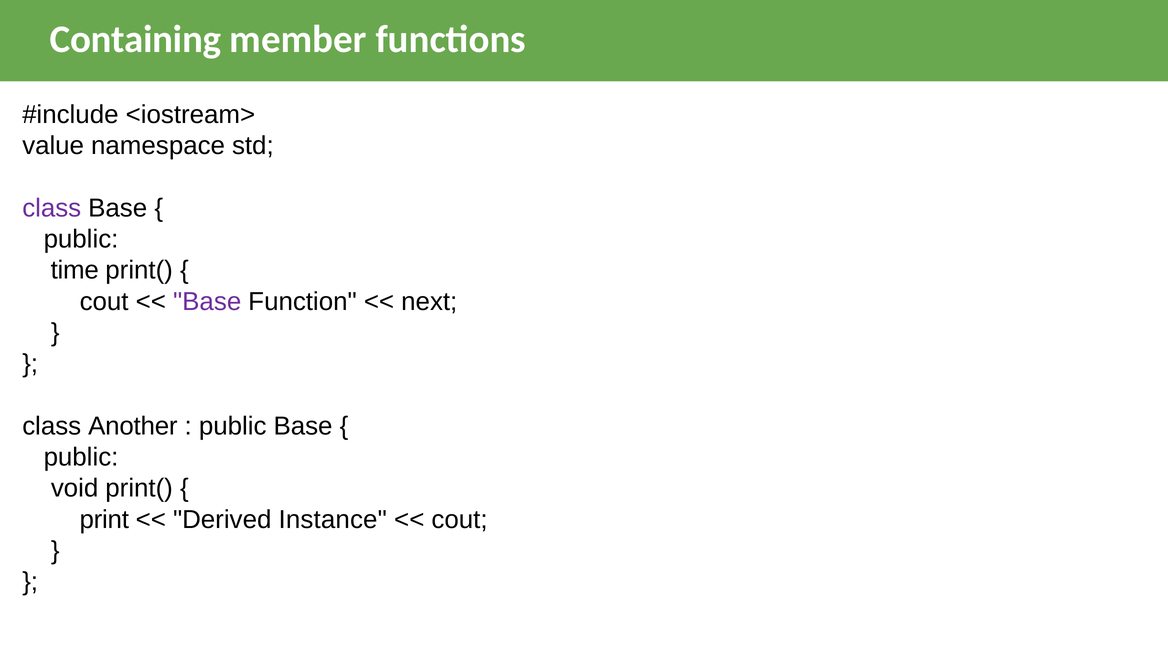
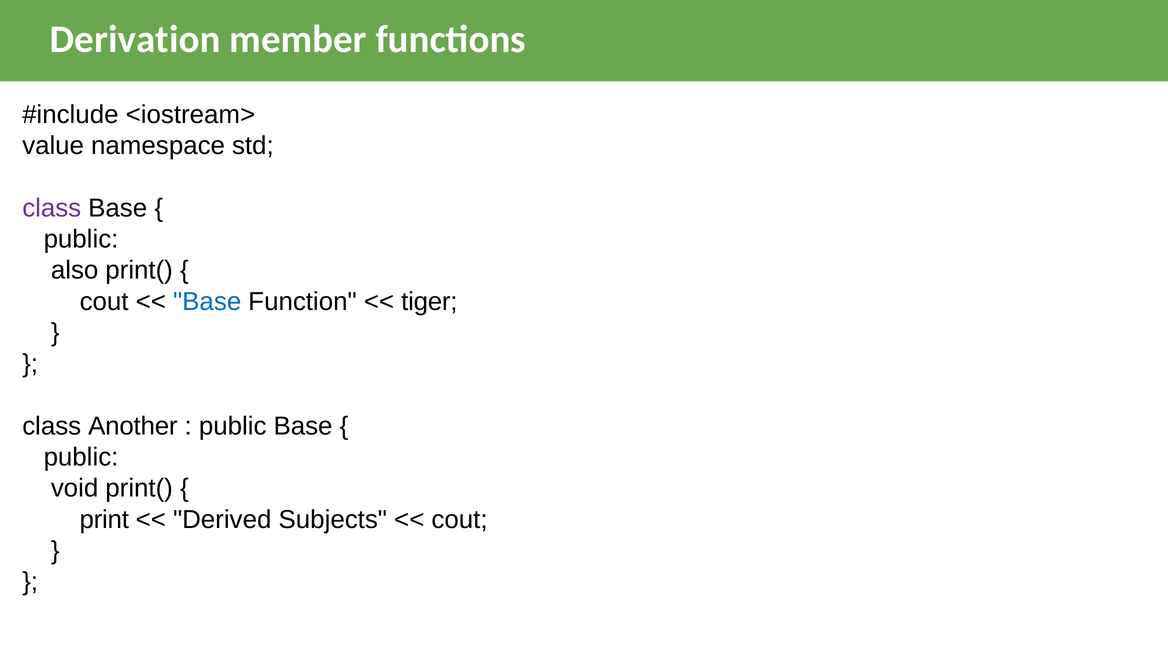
Containing: Containing -> Derivation (135, 40)
time: time -> also (75, 270)
Base colour: purple -> blue (207, 302)
next: next -> tiger (429, 302)
Instance: Instance -> Subjects (333, 519)
